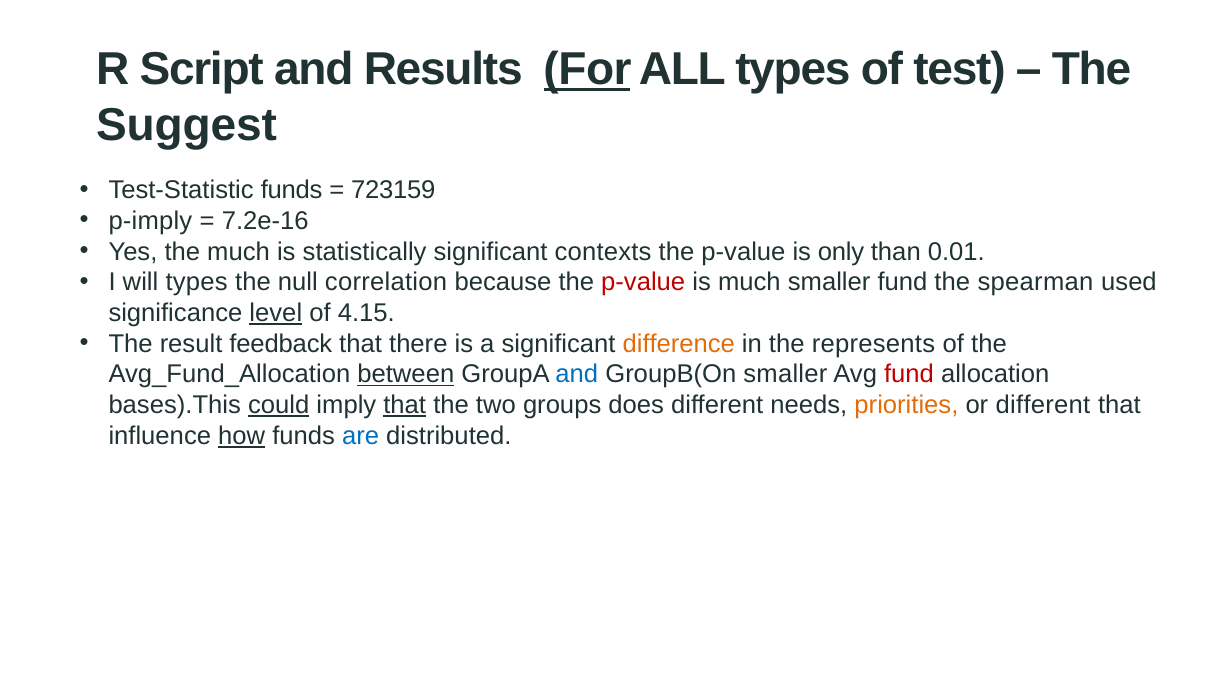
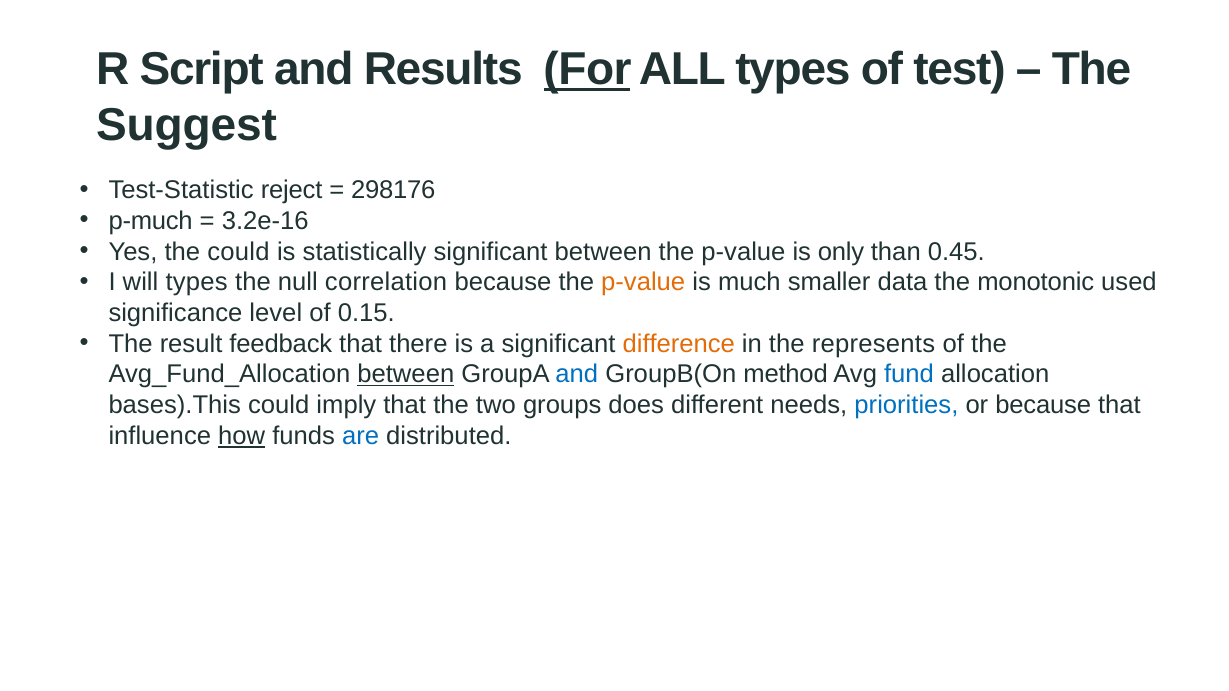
Test-Statistic funds: funds -> reject (292, 190)
723159: 723159 -> 298176 (393, 190)
p-imply: p-imply -> p-much (151, 221)
7.2e-16: 7.2e-16 -> 3.2e-16 (265, 221)
the much: much -> could (238, 252)
significant contexts: contexts -> between (603, 252)
0.01: 0.01 -> 0.45 (956, 252)
p-value colour: red -> orange (643, 282)
smaller fund: fund -> data (902, 282)
spearman: spearman -> monotonic (1036, 282)
level underline: present -> none (276, 313)
4.15: 4.15 -> 0.15 (366, 313)
GroupB(On smaller: smaller -> method (786, 375)
fund colour: red -> blue (909, 375)
could underline: present -> none (279, 405)
that underline: present -> none (405, 405)
priorities colour: orange -> blue (906, 405)
or different: different -> because (1043, 405)
